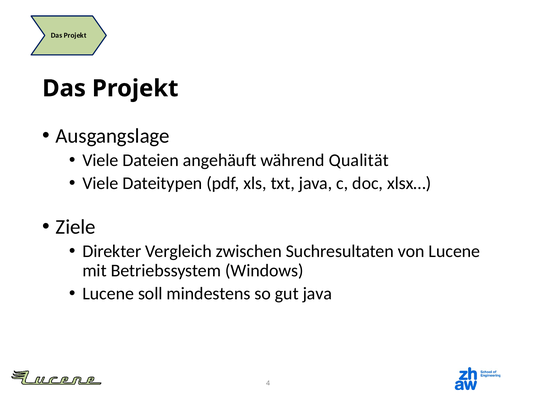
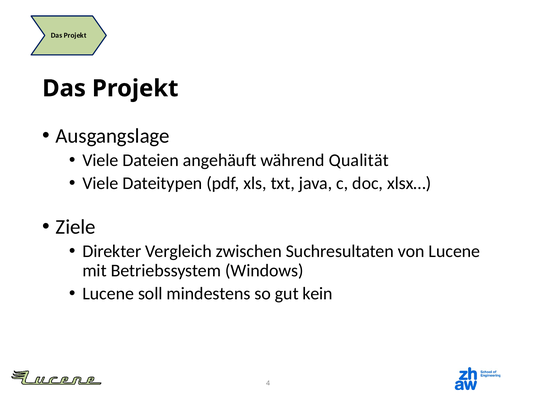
gut java: java -> kein (317, 294)
